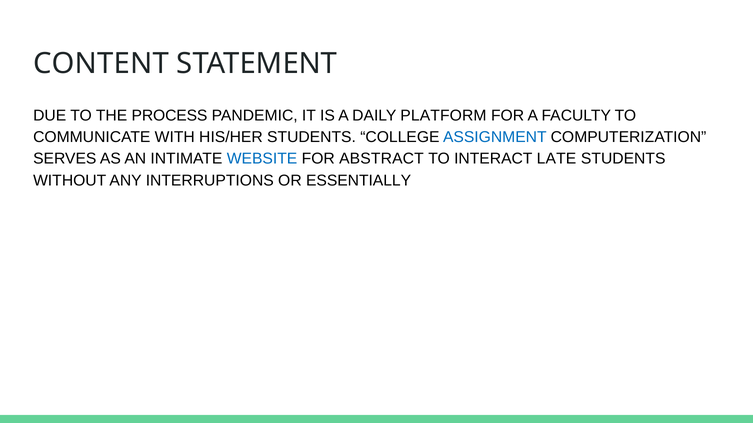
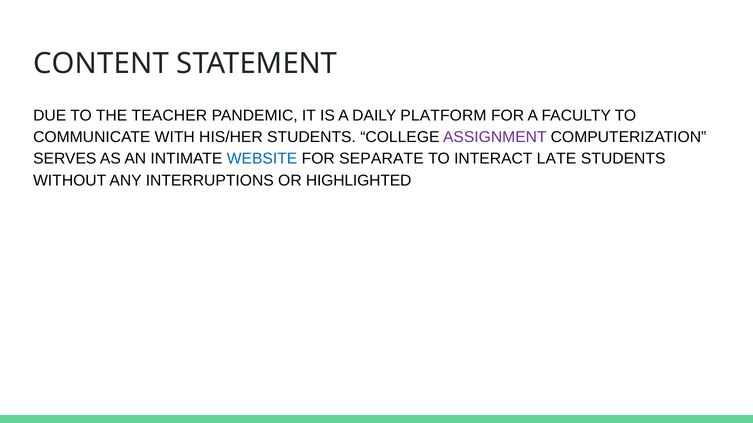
PROCESS: PROCESS -> TEACHER (169, 116)
ASSIGNMENT colour: blue -> purple (495, 137)
ABSTRACT: ABSTRACT -> SEPARATE (381, 159)
ESSENTIALLY: ESSENTIALLY -> HIGHLIGHTED (359, 181)
